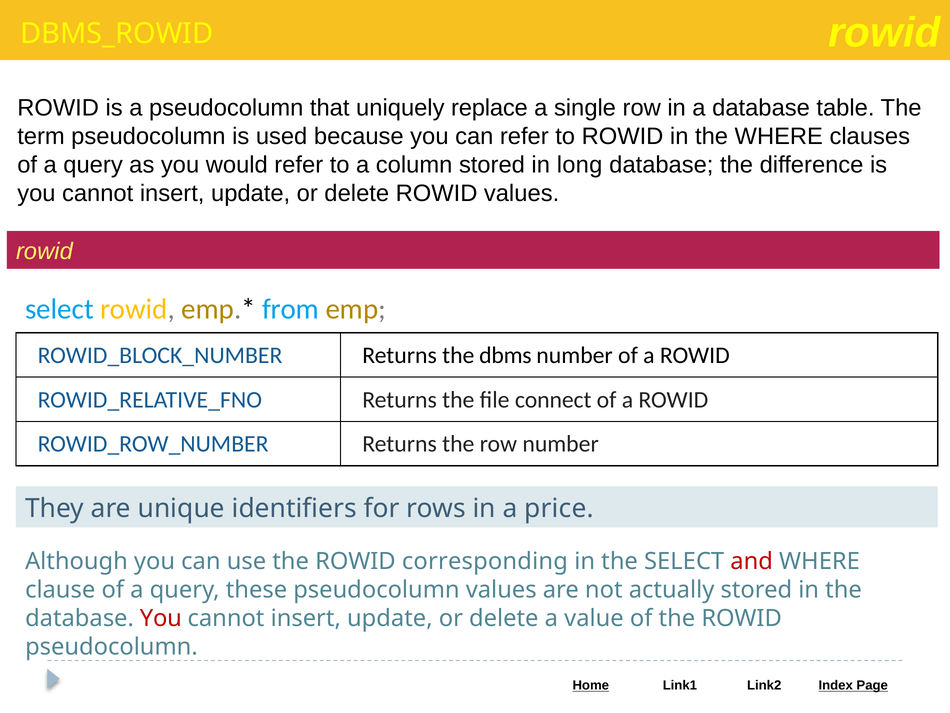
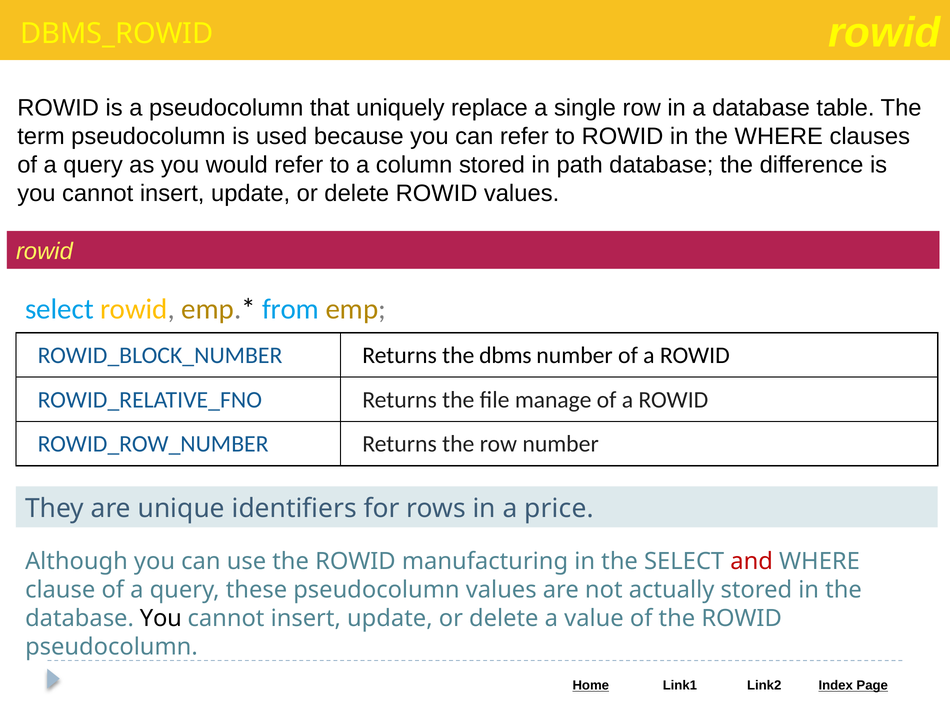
long: long -> path (580, 165)
connect: connect -> manage (553, 400)
corresponding: corresponding -> manufacturing (485, 561)
You colour: red -> black (161, 618)
